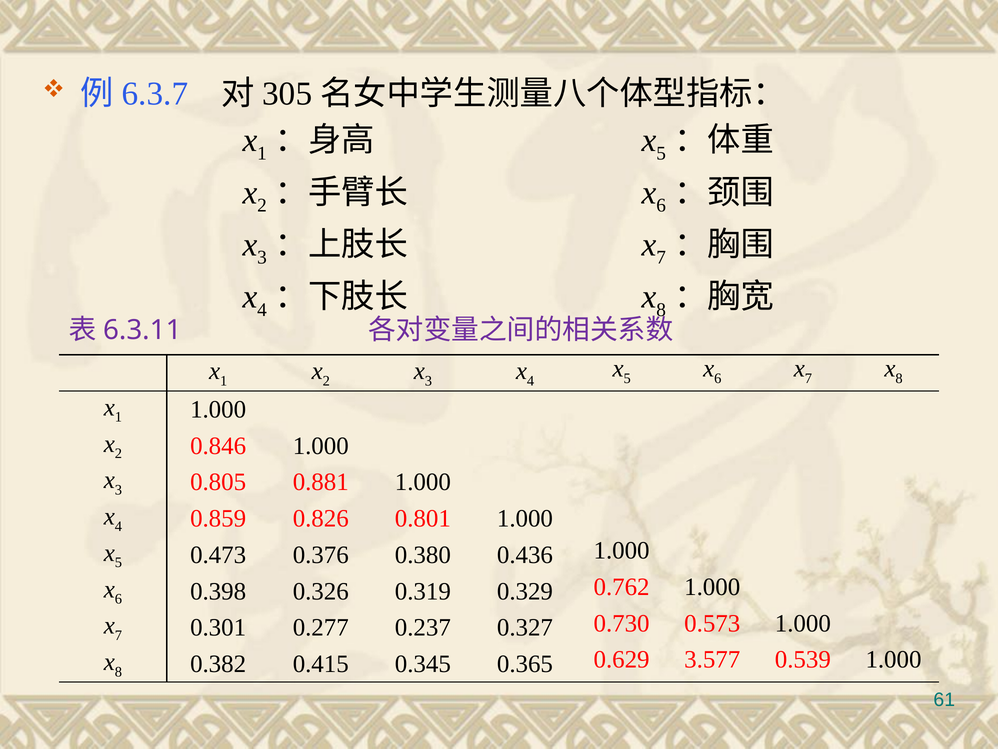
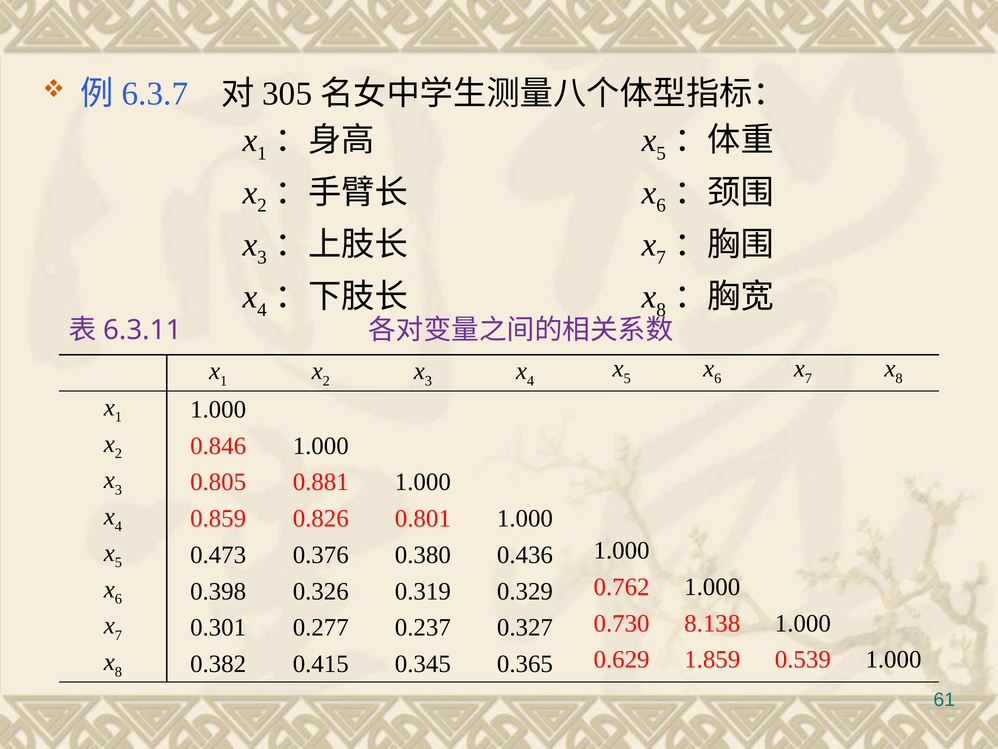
0.573: 0.573 -> 8.138 (712, 623)
3.577: 3.577 -> 1.859 (712, 659)
